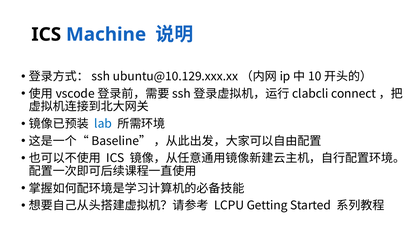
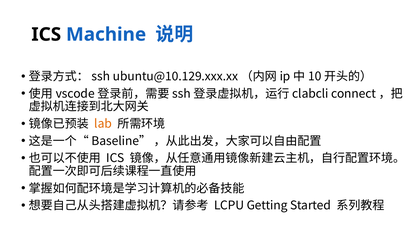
lab colour: blue -> orange (103, 124)
